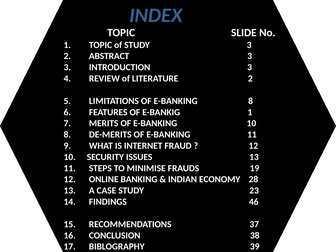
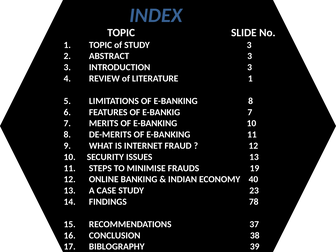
LITERATURE 2: 2 -> 1 (250, 79)
E-BANKIG 1: 1 -> 7 (250, 112)
28: 28 -> 40 (253, 179)
46: 46 -> 78 (254, 202)
